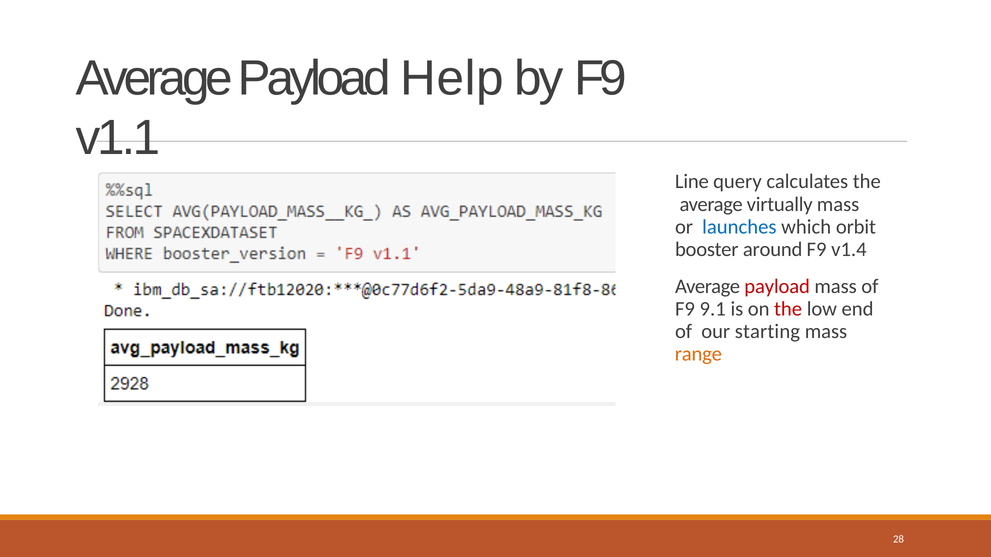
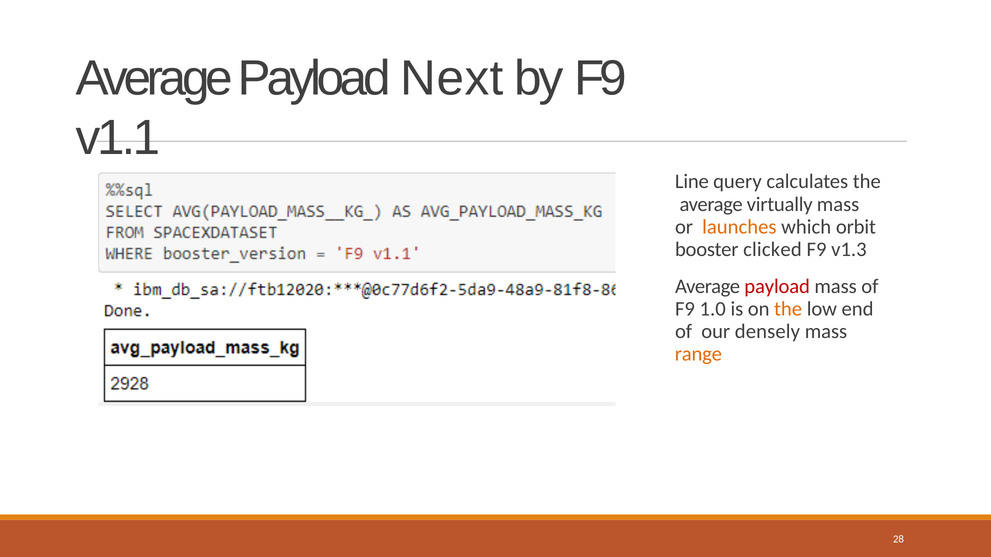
Help: Help -> Next (452, 78)
launches colour: blue -> orange (739, 227)
around: around -> clicked (772, 249)
v1.4: v1.4 -> v1.3 (849, 249)
9.1: 9.1 -> 1.0 (713, 309)
the colour: red -> orange (788, 309)
starting: starting -> densely (767, 332)
